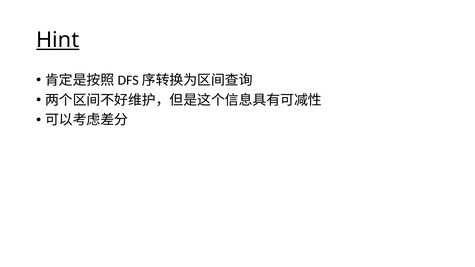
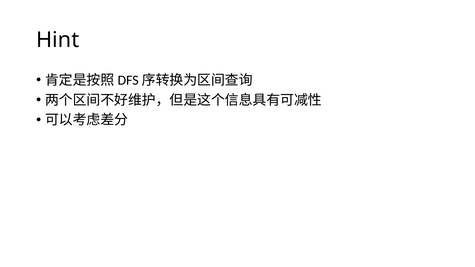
Hint underline: present -> none (58, 40)
